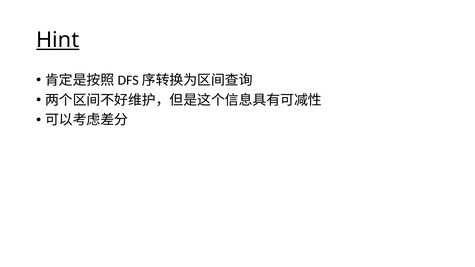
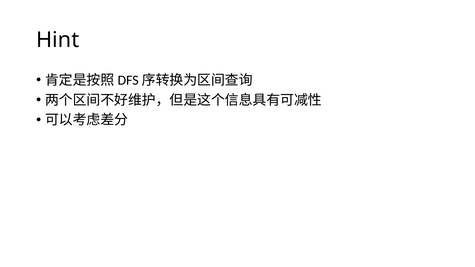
Hint underline: present -> none (58, 40)
